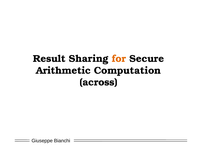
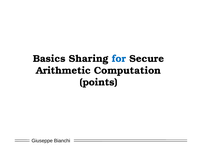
Result: Result -> Basics (49, 59)
for colour: orange -> blue (119, 59)
across: across -> points (99, 82)
